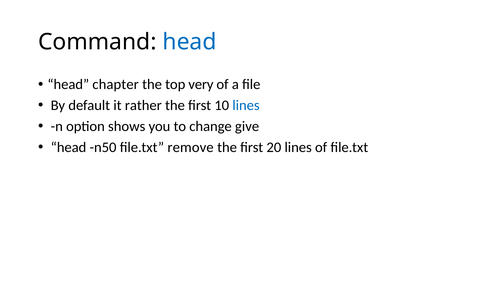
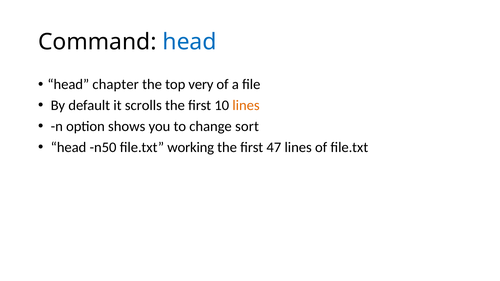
rather: rather -> scrolls (143, 106)
lines colour: blue -> orange (246, 106)
give: give -> sort (247, 126)
remove: remove -> working (191, 147)
20: 20 -> 47 (274, 147)
